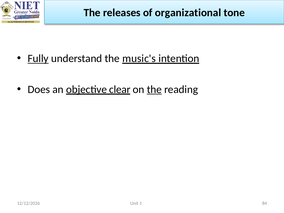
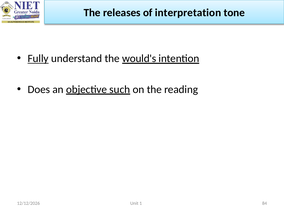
organizational: organizational -> interpretation (188, 13)
music's: music's -> would's (139, 58)
clear: clear -> such (120, 89)
the underline: present -> none (154, 89)
